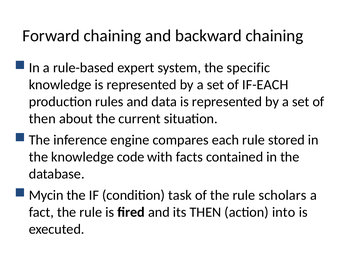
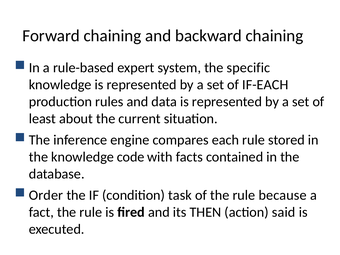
then: then -> least (42, 119)
Mycin: Mycin -> Order (46, 195)
scholars: scholars -> because (283, 195)
into: into -> said (284, 212)
